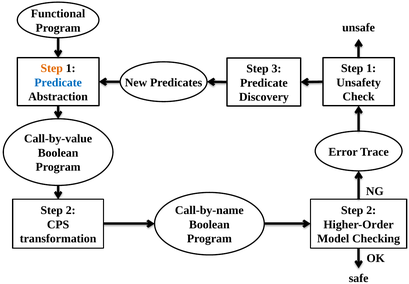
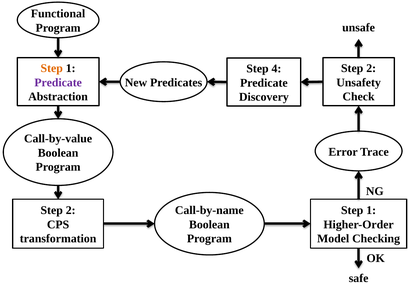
1: 1 -> 2 (371, 68)
3: 3 -> 4 (276, 69)
Predicate colour: blue -> purple (58, 82)
2: 2 -> 1 (371, 210)
